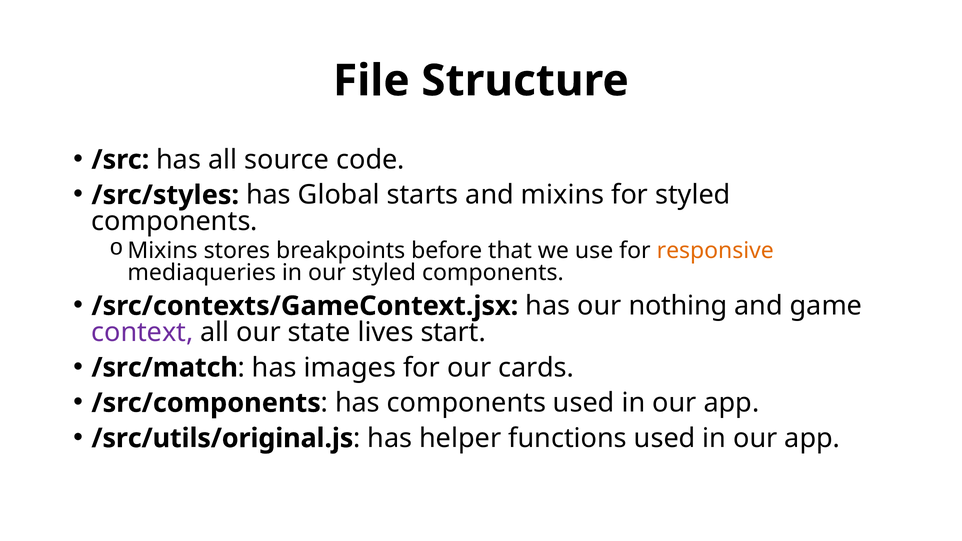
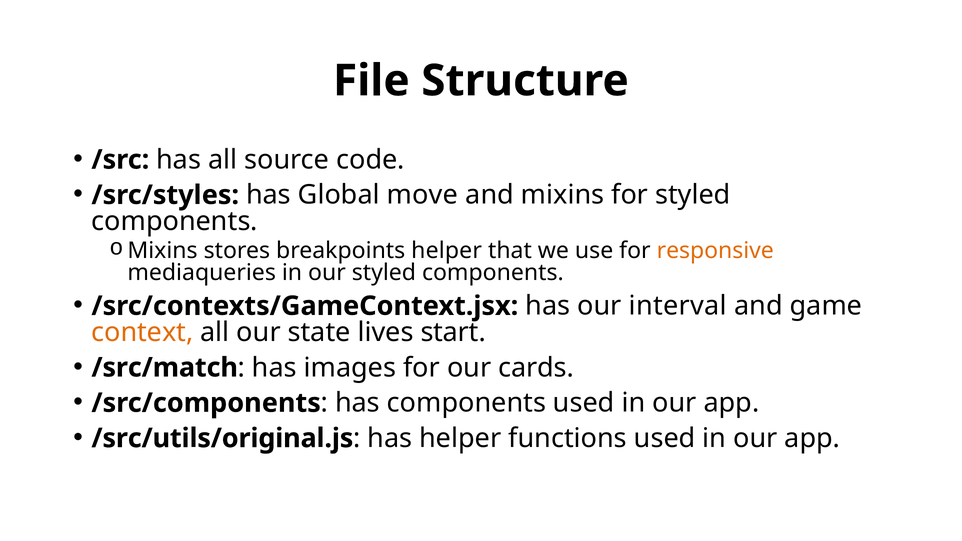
starts: starts -> move (422, 195)
breakpoints before: before -> helper (447, 250)
nothing: nothing -> interval (678, 306)
context colour: purple -> orange (142, 332)
